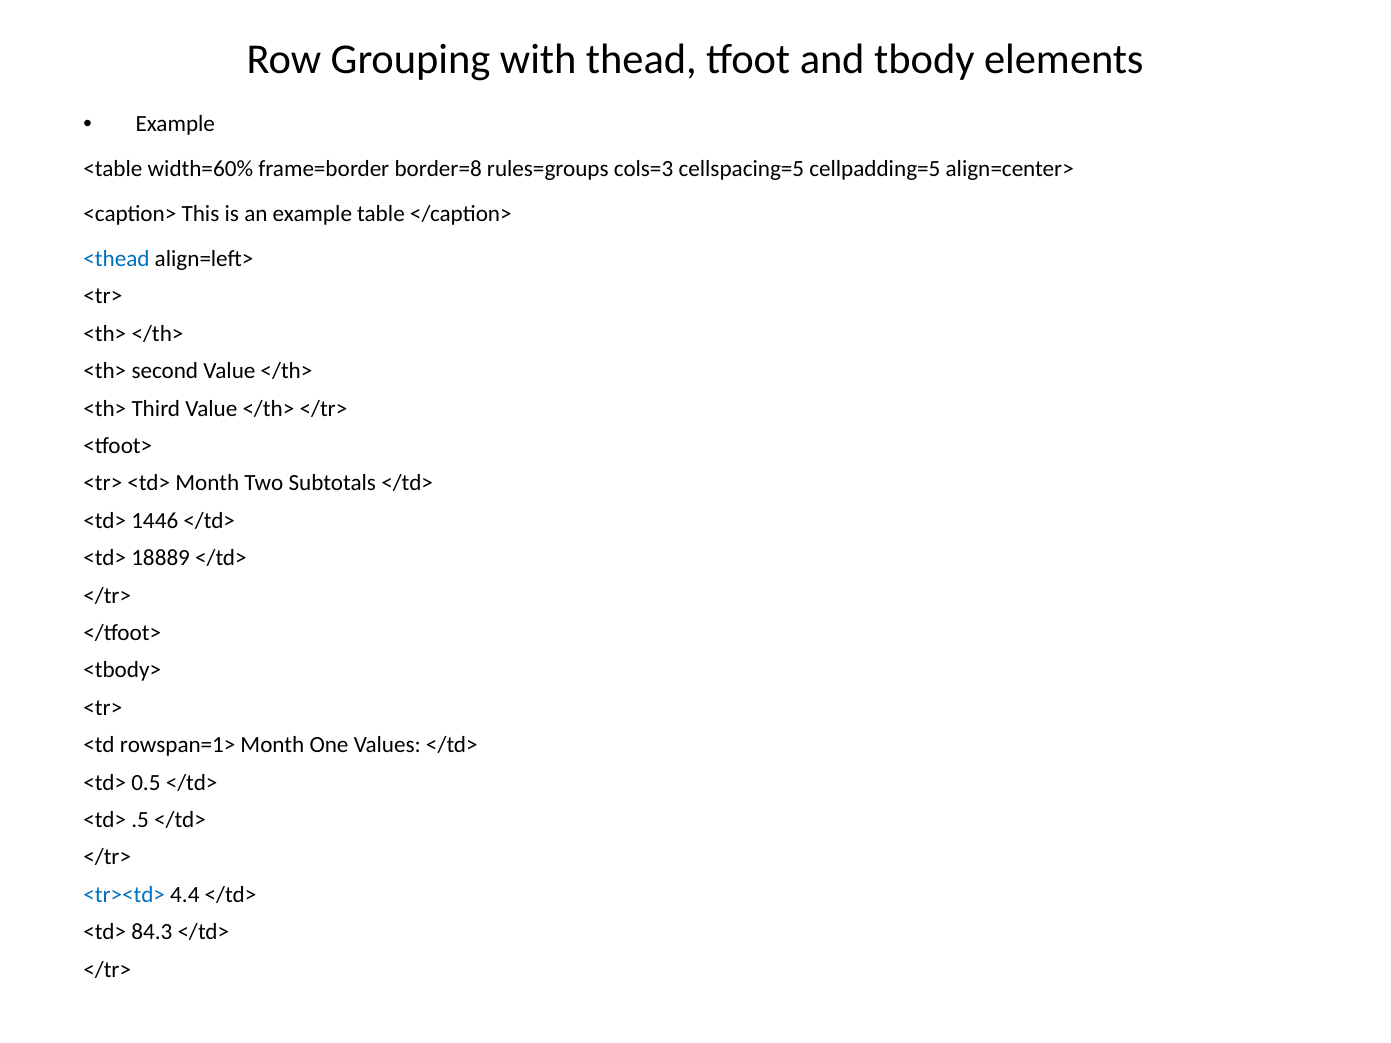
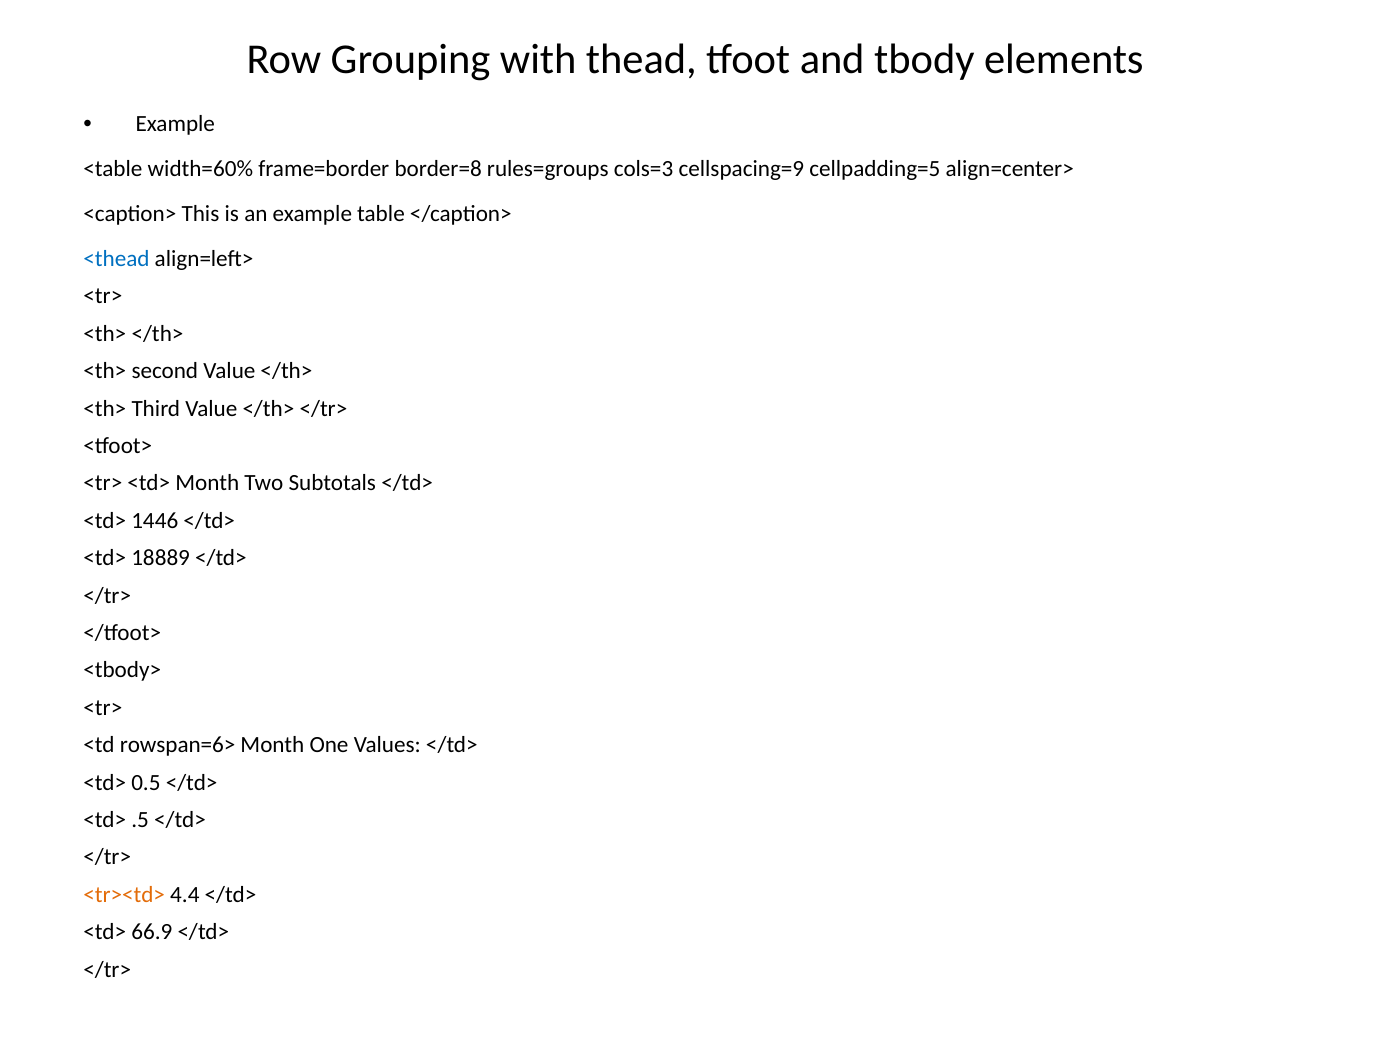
cellspacing=5: cellspacing=5 -> cellspacing=9 (741, 169)
rowspan=1>: rowspan=1> -> rowspan=6> (178, 745)
<tr><td> colour: blue -> orange (124, 895)
84.3: 84.3 -> 66.9 (152, 932)
